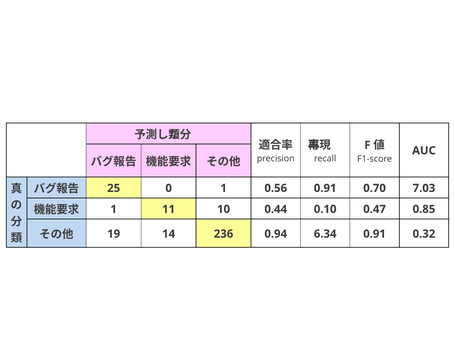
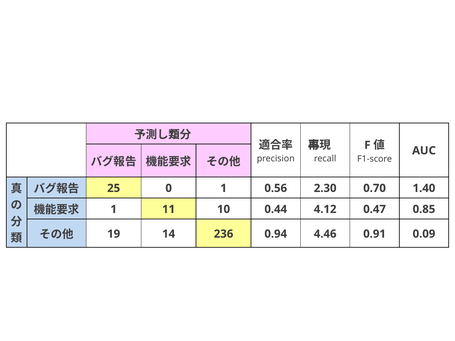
0.56 0.91: 0.91 -> 2.30 (325, 188)
7.03: 7.03 -> 1.40 (424, 188)
0.10: 0.10 -> 4.12 (325, 209)
6.34: 6.34 -> 4.46 (325, 234)
0.32: 0.32 -> 0.09 (424, 234)
